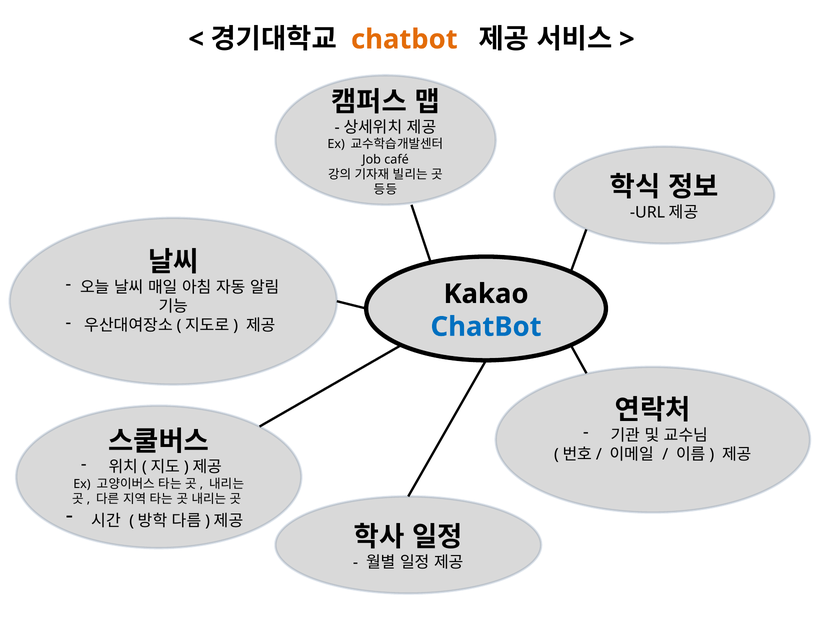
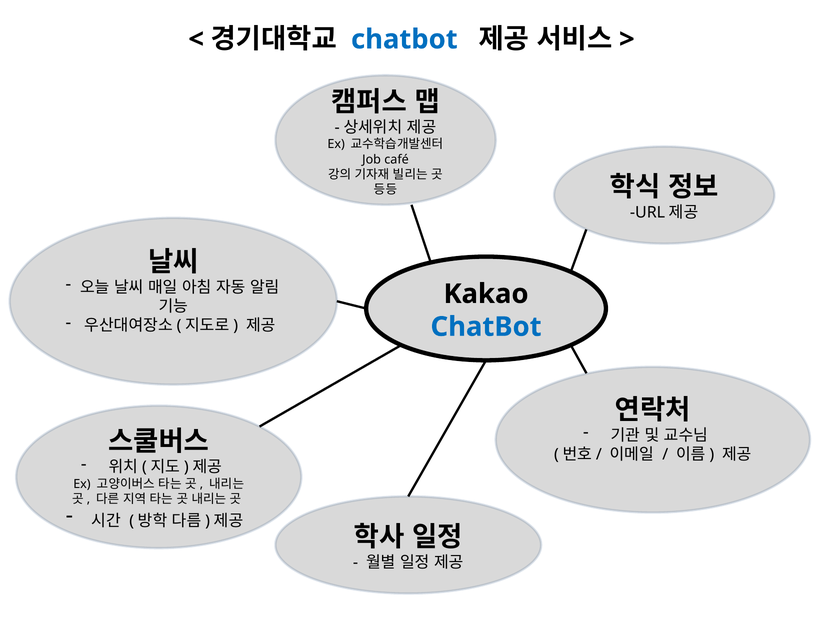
chatbot colour: orange -> blue (404, 39)
